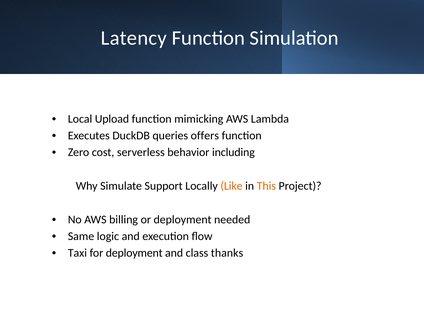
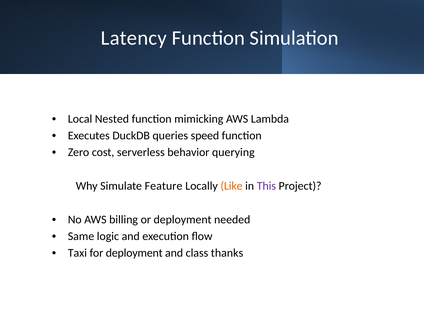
Upload: Upload -> Nested (112, 119)
offers: offers -> speed (205, 136)
including: including -> querying (233, 152)
Support: Support -> Feature (164, 186)
This colour: orange -> purple (266, 186)
